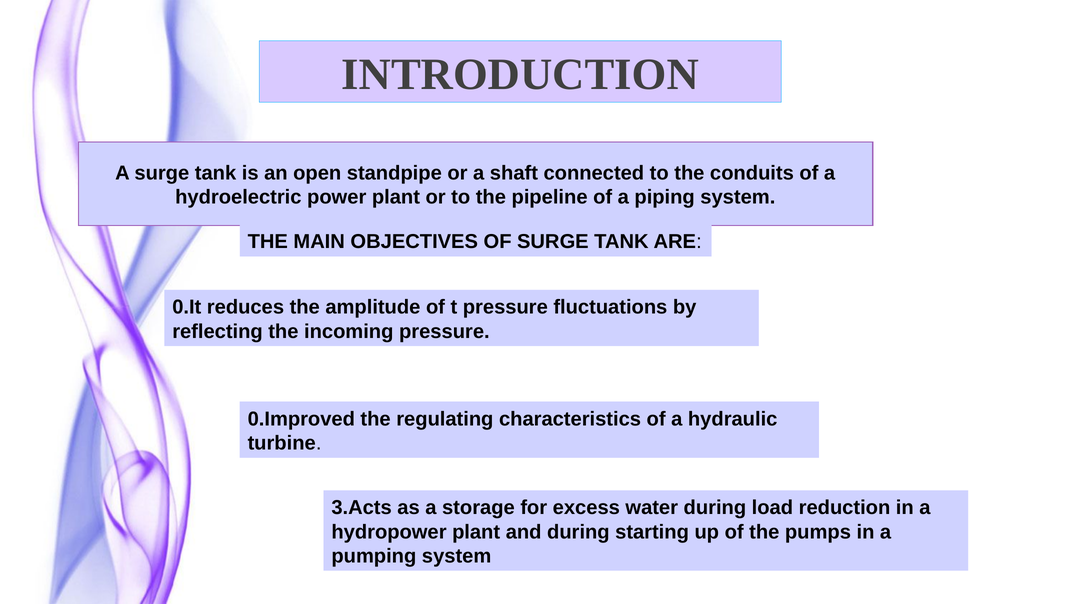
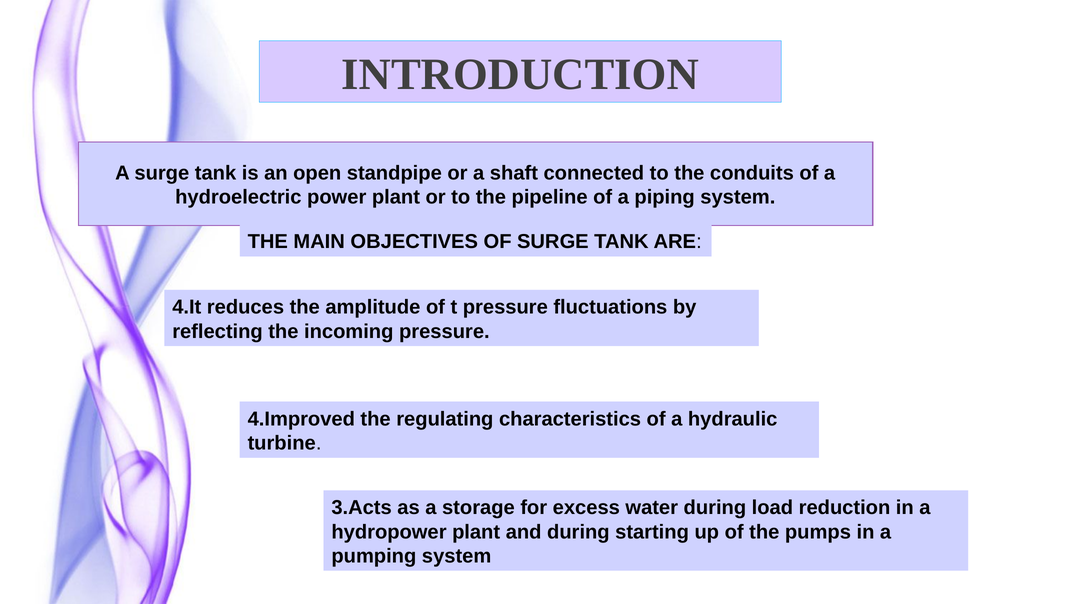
0.It: 0.It -> 4.It (187, 307)
0.Improved: 0.Improved -> 4.Improved (301, 419)
